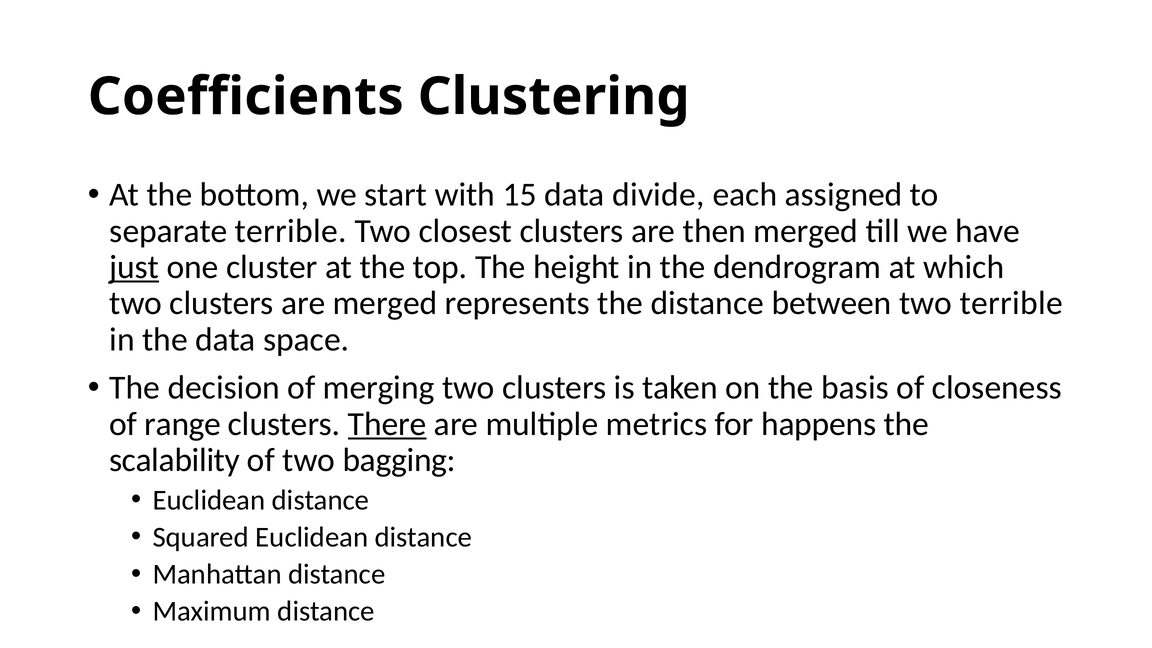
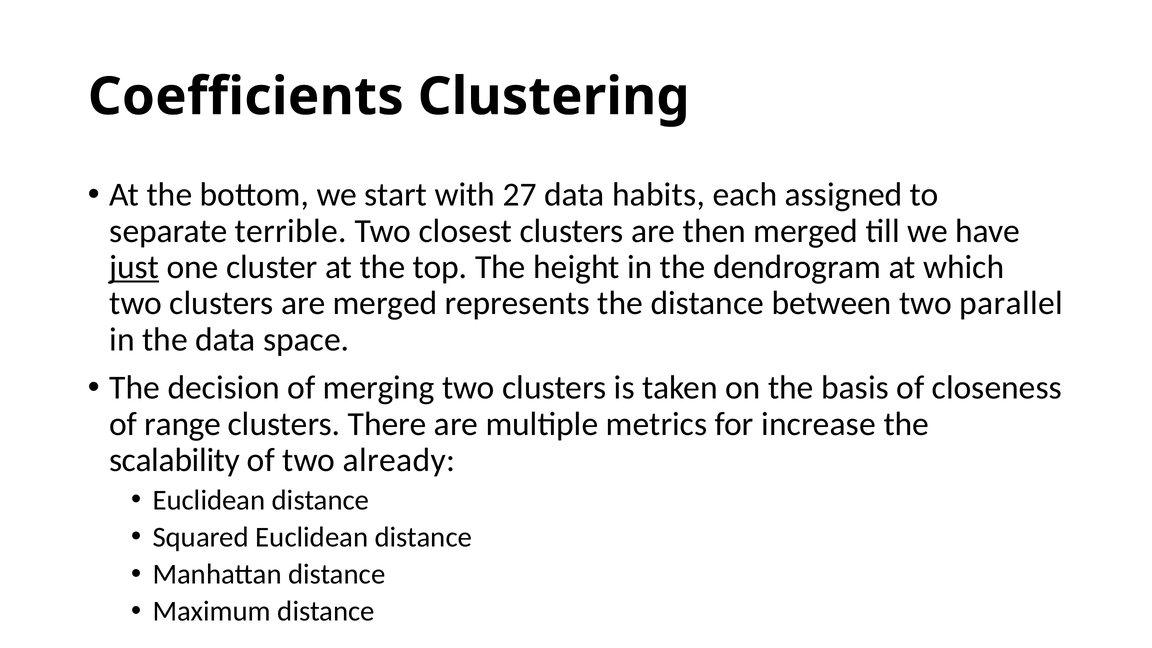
15: 15 -> 27 (520, 195)
divide: divide -> habits (659, 195)
two terrible: terrible -> parallel (1011, 303)
There underline: present -> none (387, 424)
happens: happens -> increase (819, 424)
bagging: bagging -> already (399, 460)
